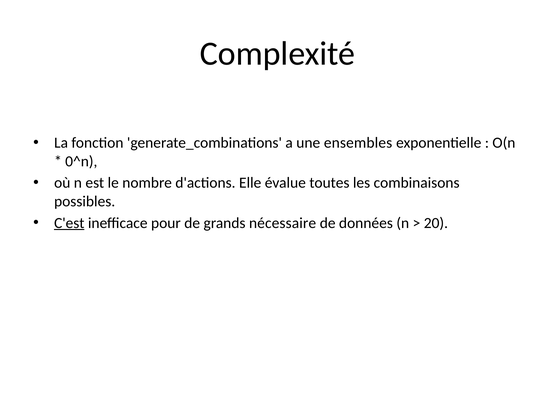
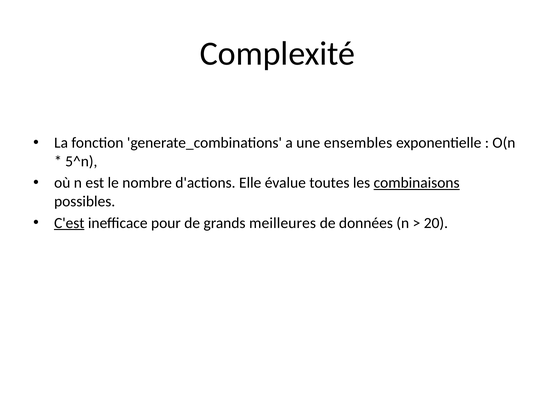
0^n: 0^n -> 5^n (81, 161)
combinaisons underline: none -> present (417, 183)
nécessaire: nécessaire -> meilleures (283, 223)
